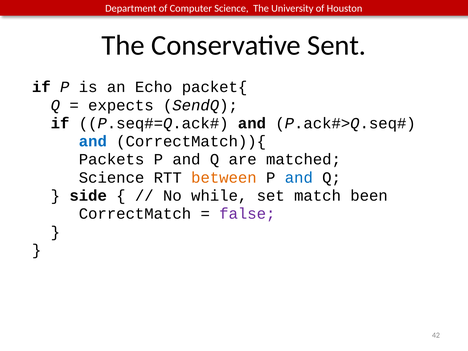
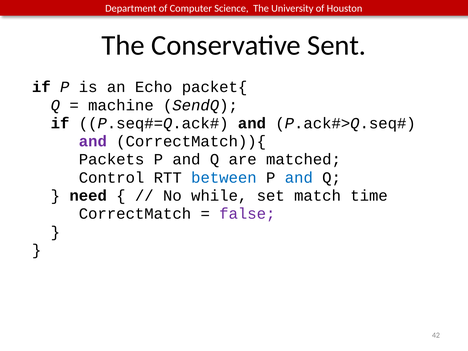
expects: expects -> machine (121, 105)
and colour: blue -> purple (93, 141)
Science: Science -> Control (112, 178)
between colour: orange -> blue (224, 178)
side: side -> need (88, 196)
been: been -> time (369, 196)
